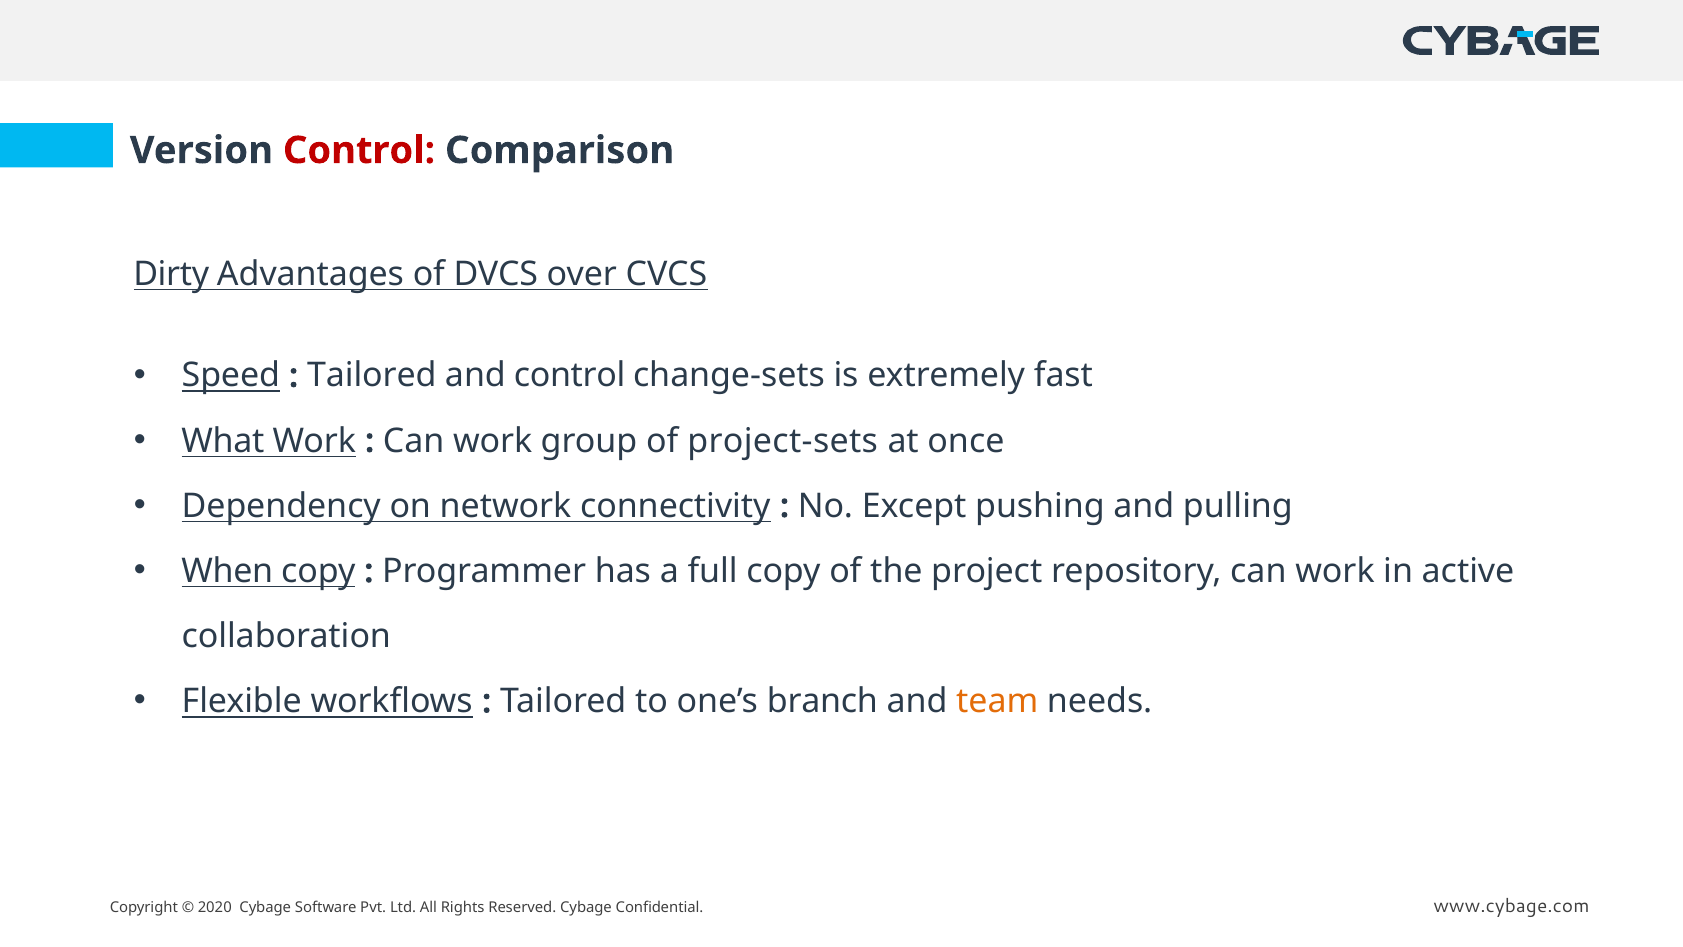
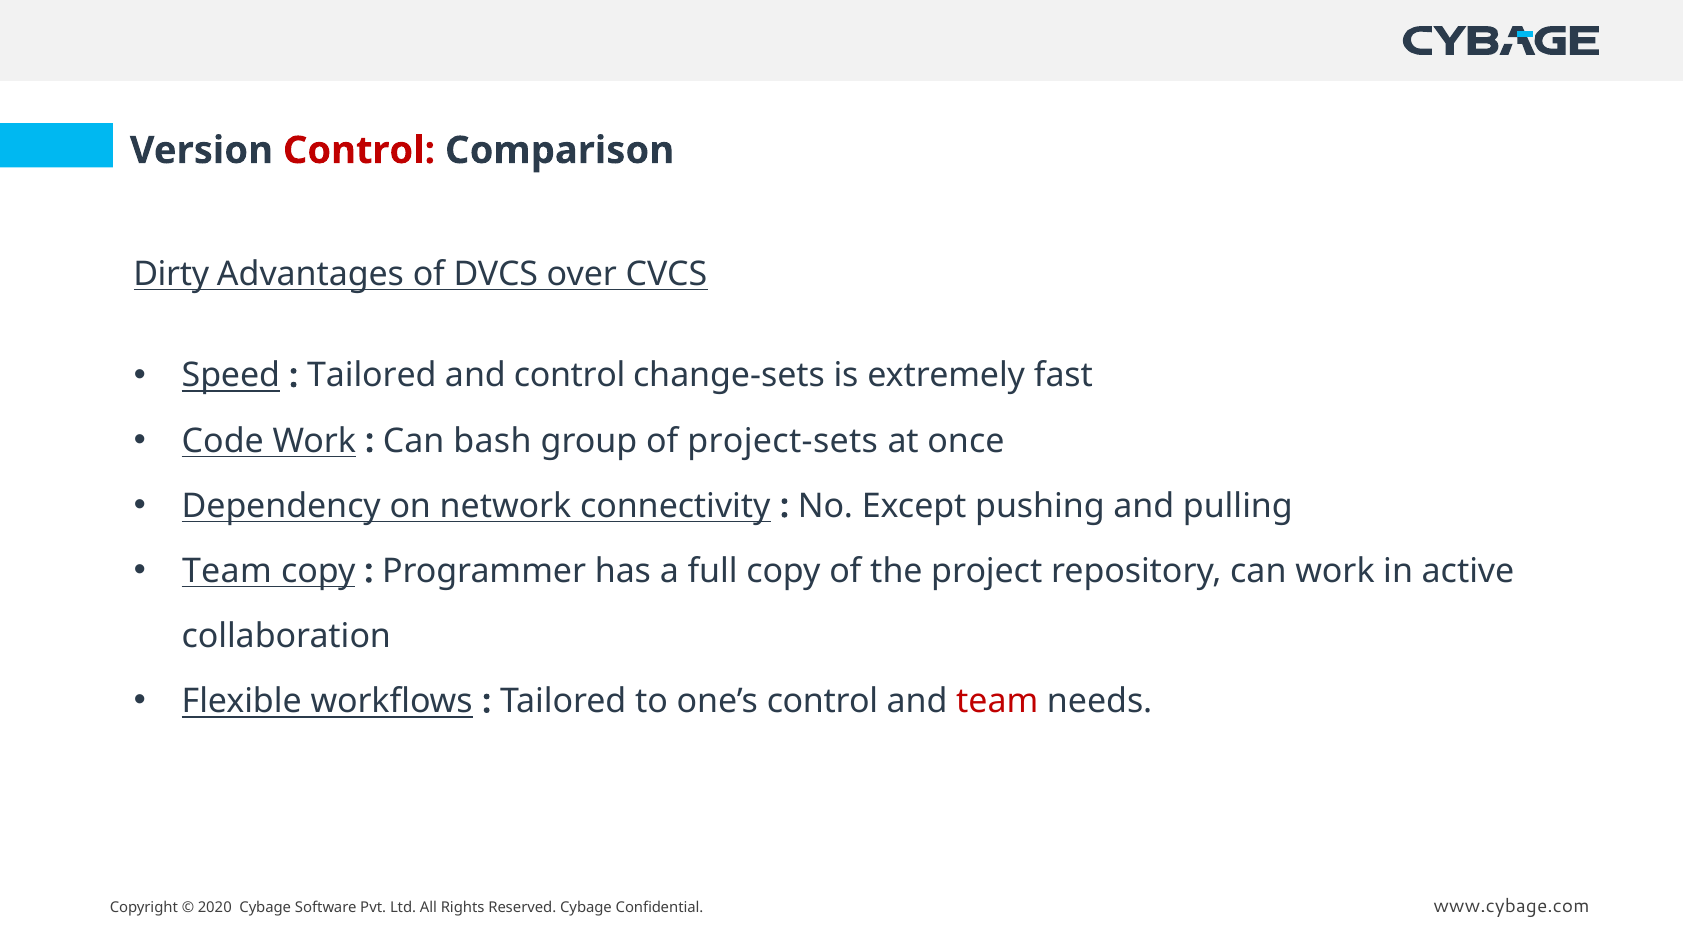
What: What -> Code (223, 441)
work: work -> bash (492, 441)
When: When -> Team (227, 571)
one’s branch: branch -> control (822, 701)
team colour: orange -> red (997, 701)
